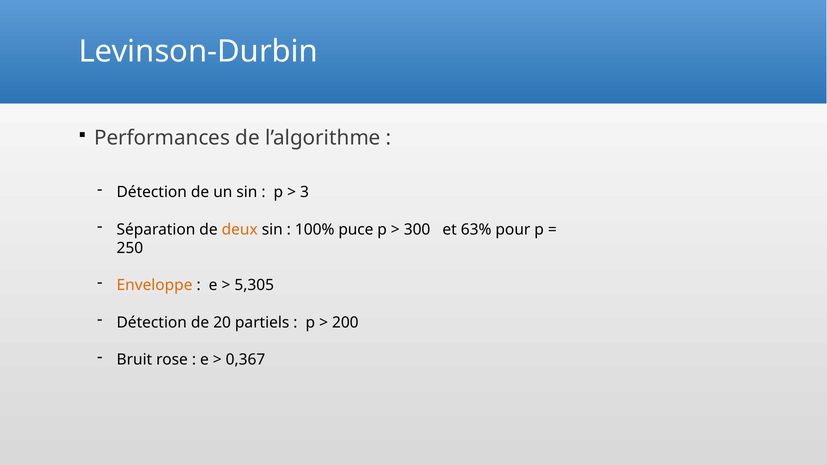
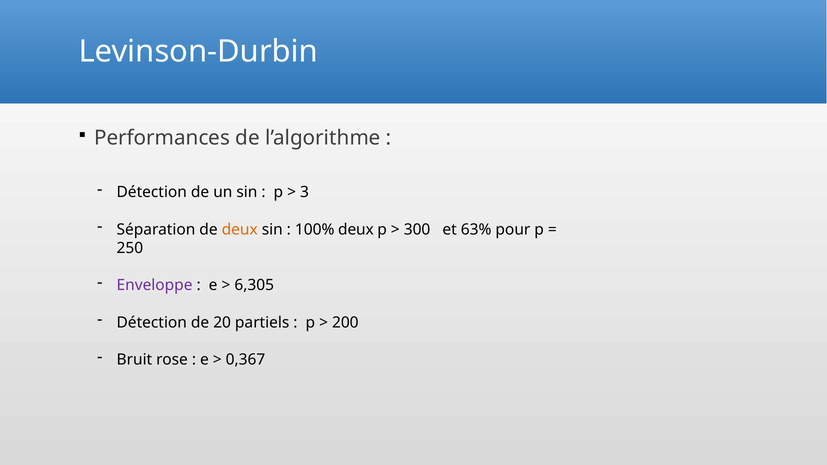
100% puce: puce -> deux (356, 230)
Enveloppe colour: orange -> purple (155, 285)
5,305: 5,305 -> 6,305 (254, 285)
